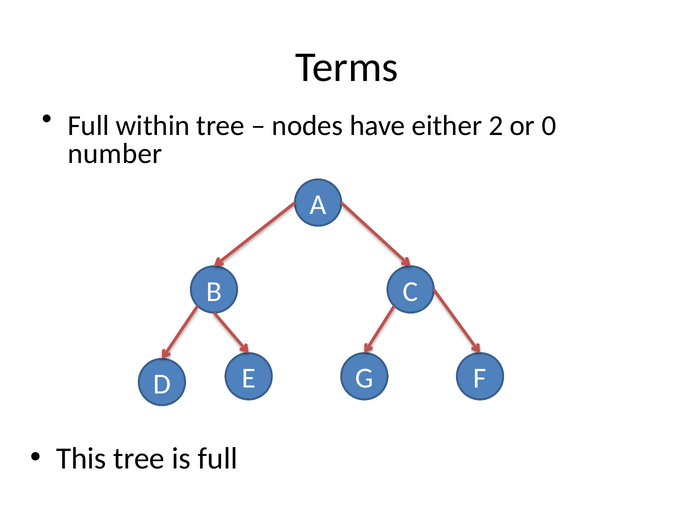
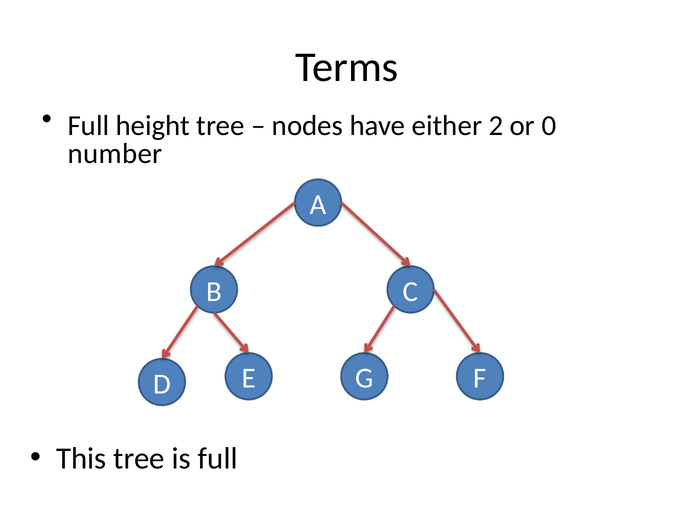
within: within -> height (153, 126)
